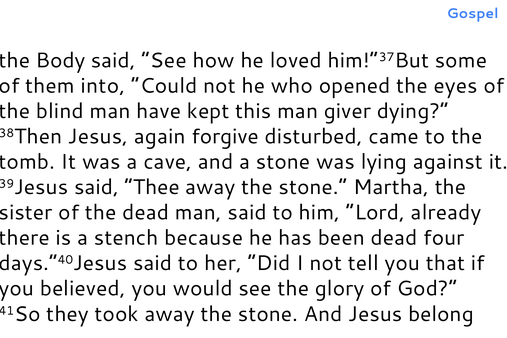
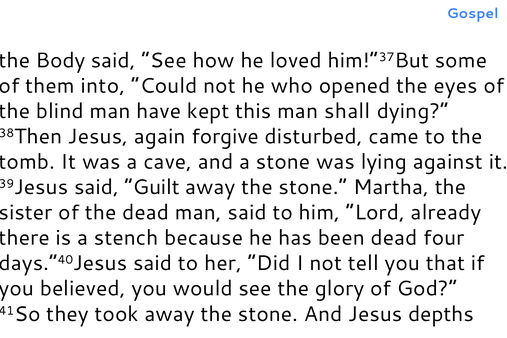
giver: giver -> shall (347, 111)
Thee: Thee -> Guilt (152, 187)
belong: belong -> depths (441, 314)
